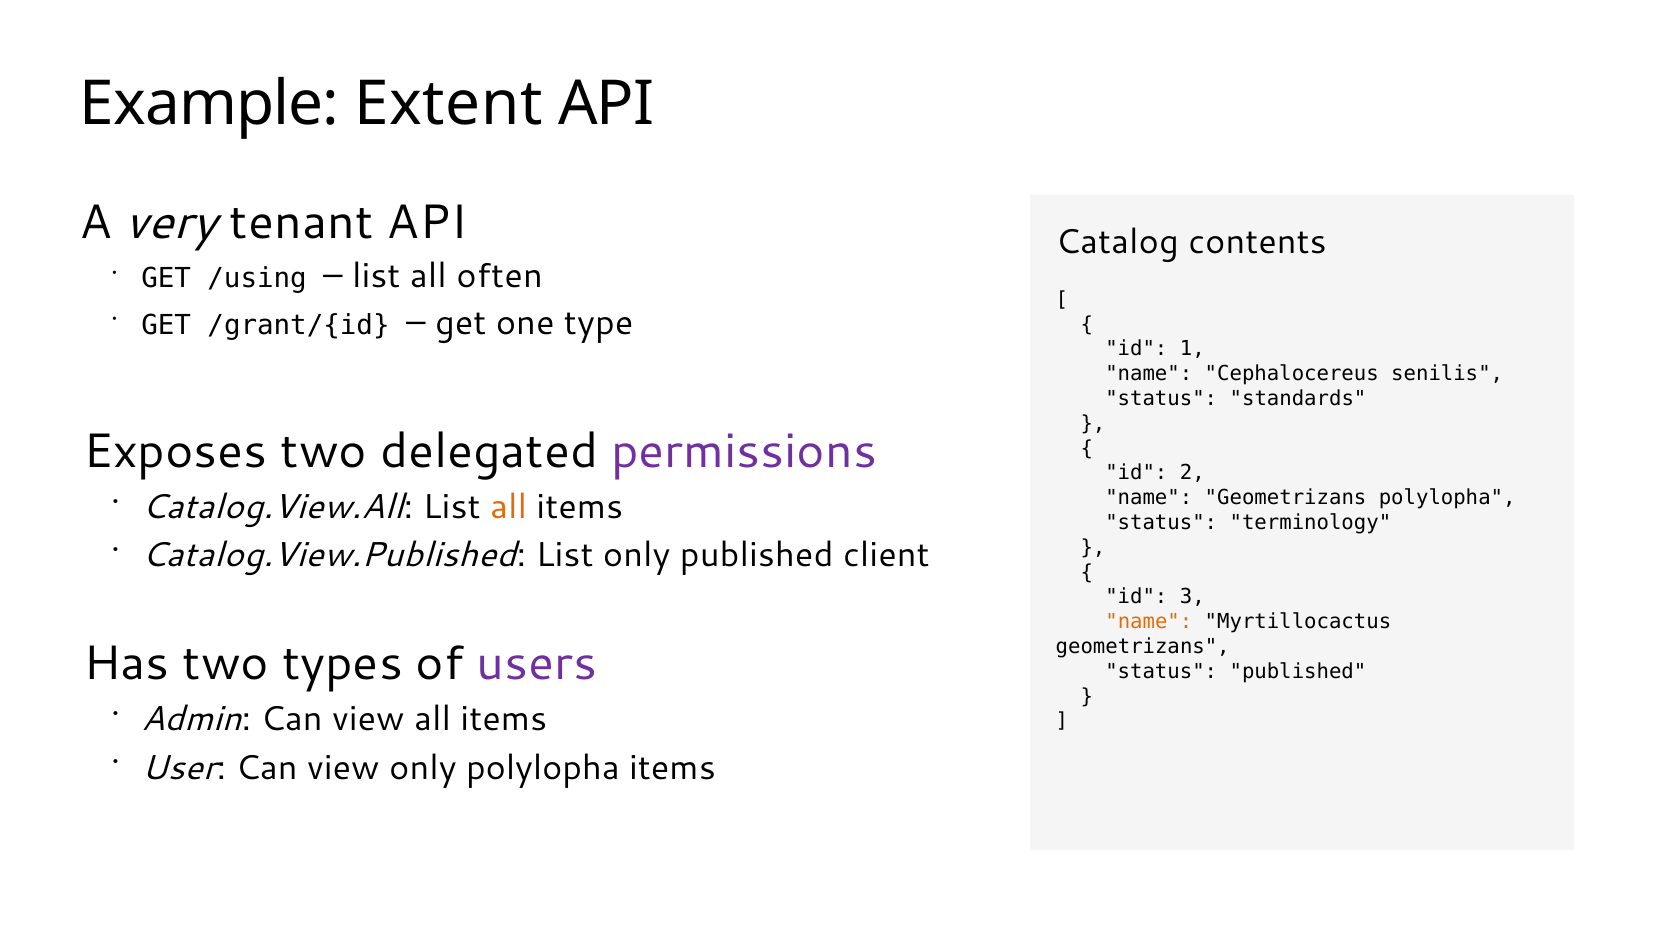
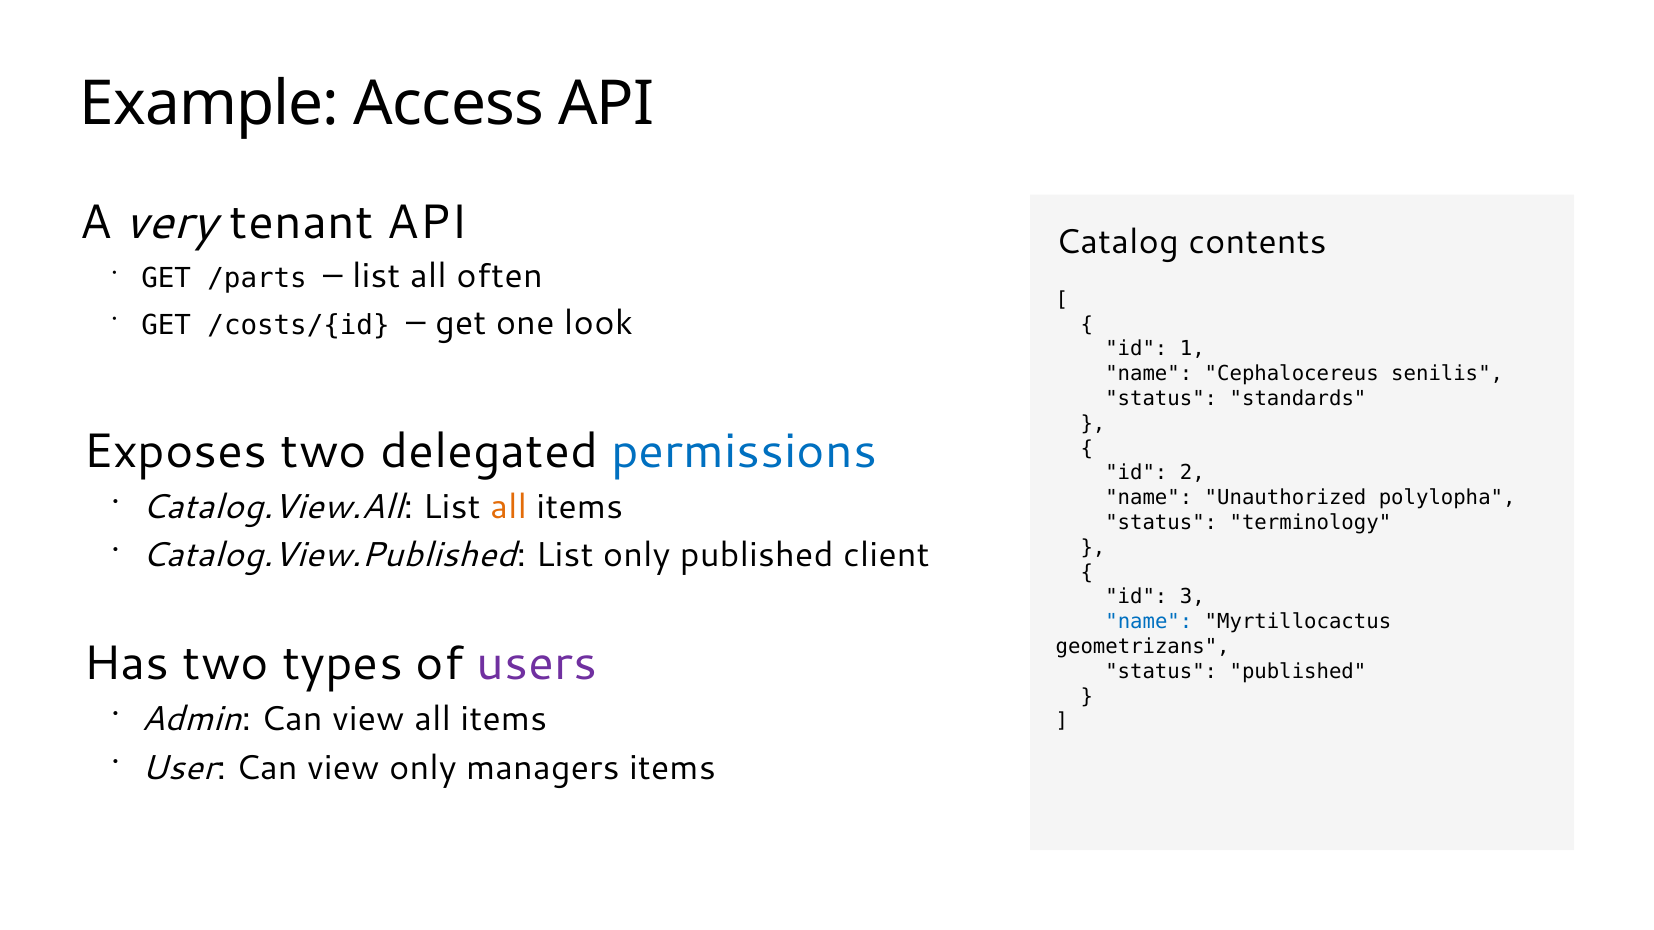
Extent: Extent -> Access (449, 104)
/using: /using -> /parts (257, 279)
/grant/{id: /grant/{id -> /costs/{id (299, 325)
type: type -> look (599, 323)
permissions colour: purple -> blue (744, 452)
name Geometrizans: Geometrizans -> Unauthorized (1286, 498)
name colour: orange -> blue (1149, 622)
only polylopha: polylopha -> managers (543, 768)
